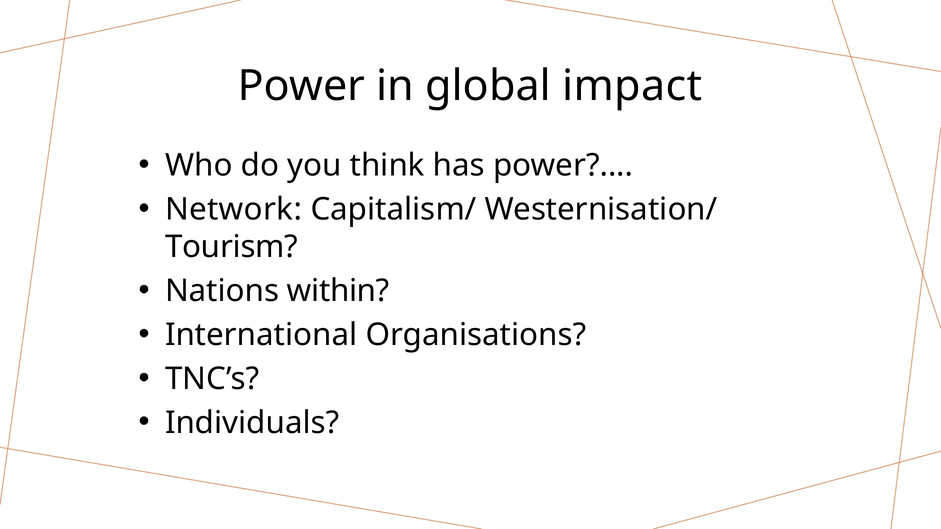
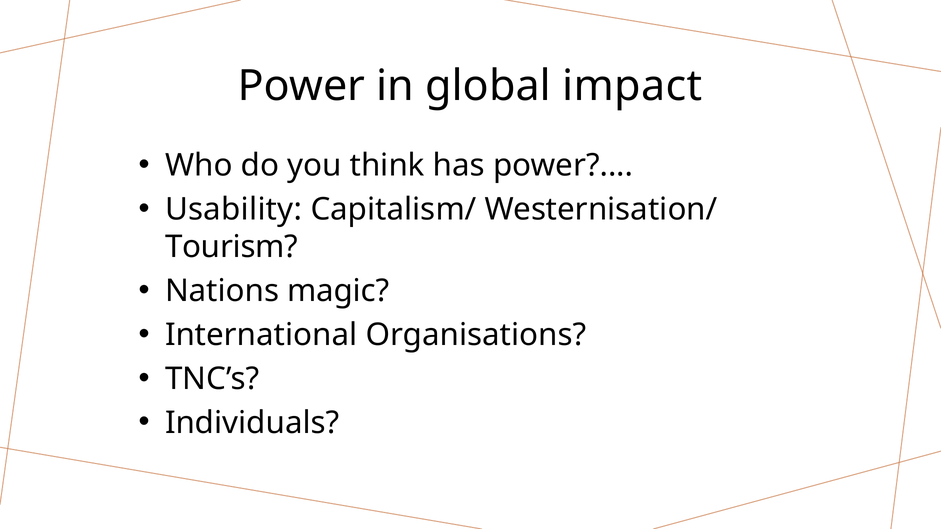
Network: Network -> Usability (234, 210)
within: within -> magic (338, 291)
